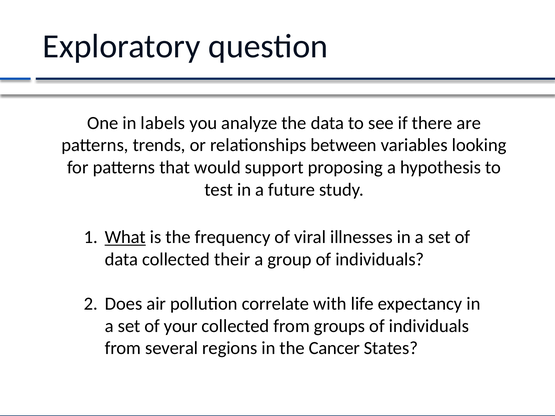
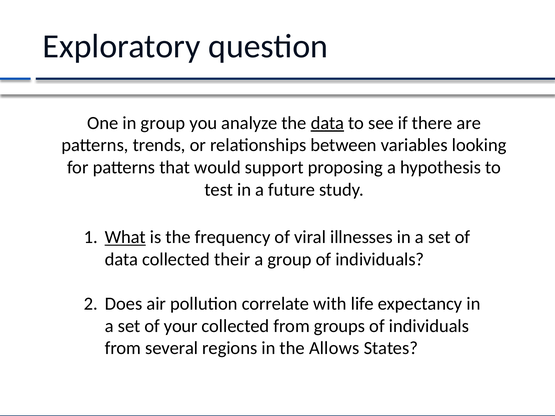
in labels: labels -> group (163, 123)
data underline: none -> present (327, 123)
Cancer: Cancer -> Allows (334, 348)
